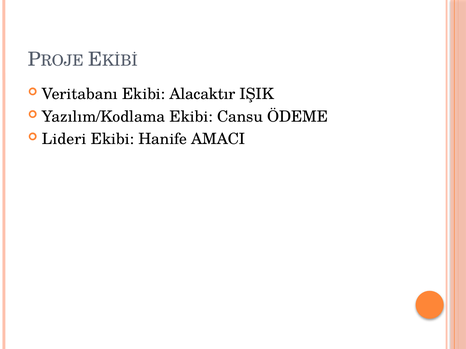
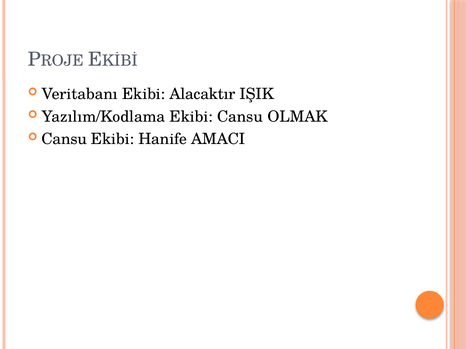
ÖDEME: ÖDEME -> OLMAK (298, 117)
Lideri: Lideri -> Cansu (64, 139)
